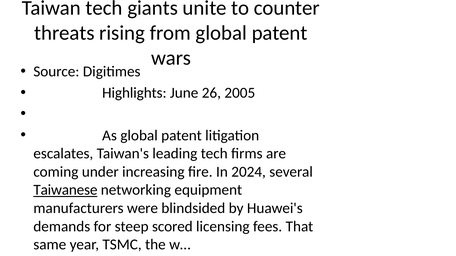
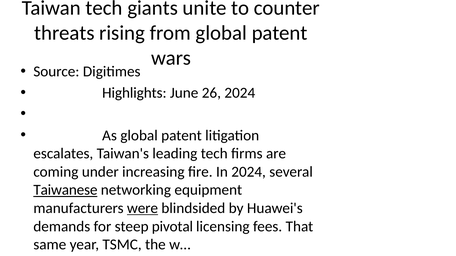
26 2005: 2005 -> 2024 (240, 93)
were underline: none -> present (142, 209)
scored: scored -> pivotal (172, 227)
